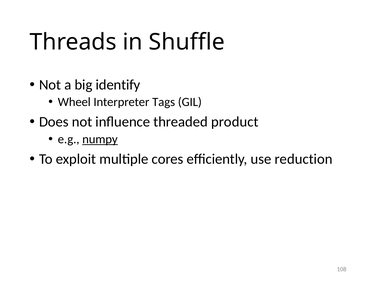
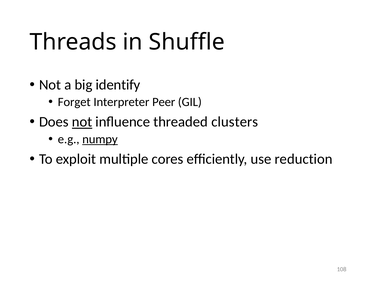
Wheel: Wheel -> Forget (74, 102)
Tags: Tags -> Peer (164, 102)
not underline: none -> present (82, 122)
product: product -> clusters (235, 122)
